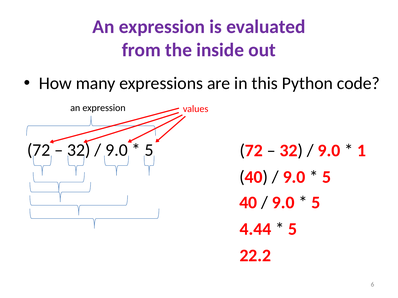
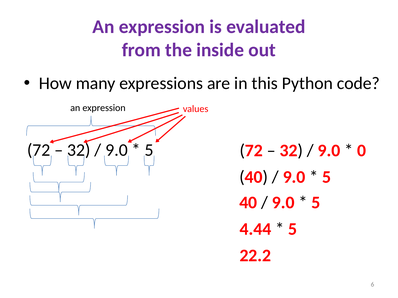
1: 1 -> 0 (362, 151)
